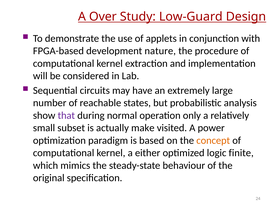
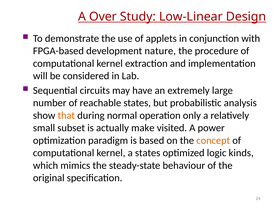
Low-Guard: Low-Guard -> Low-Linear (191, 17)
that colour: purple -> orange (66, 115)
a either: either -> states (148, 153)
finite: finite -> kinds (241, 153)
